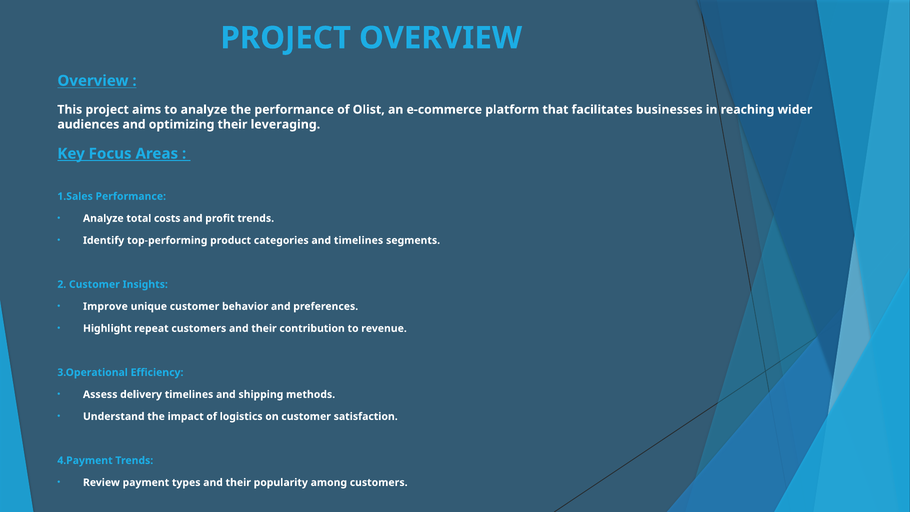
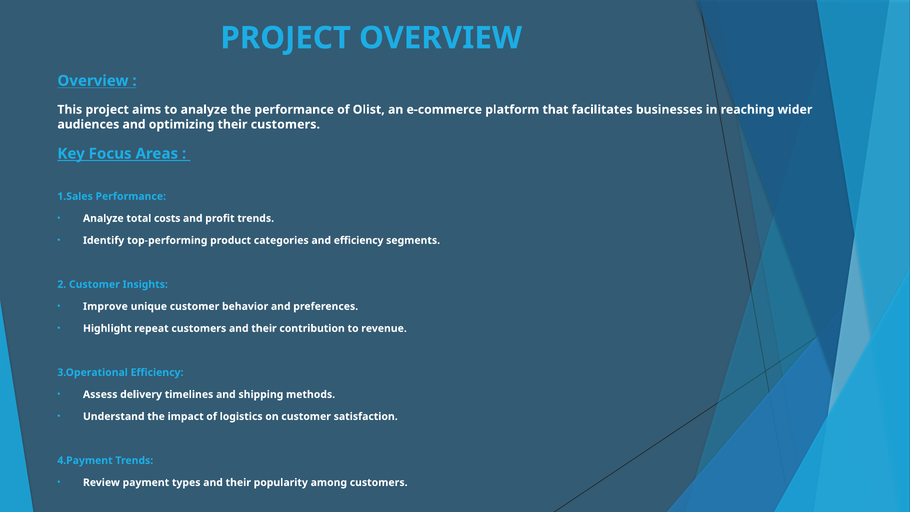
their leveraging: leveraging -> customers (285, 124)
and timelines: timelines -> efficiency (359, 240)
